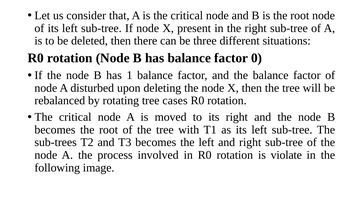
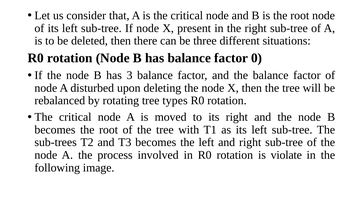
1: 1 -> 3 (130, 75)
cases: cases -> types (175, 101)
